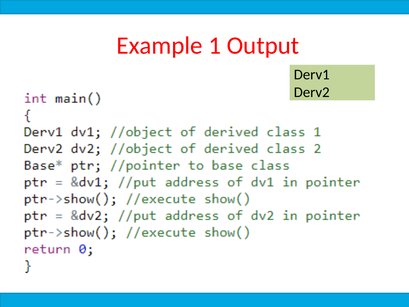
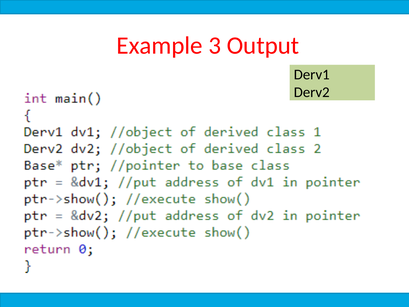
1: 1 -> 3 (215, 46)
